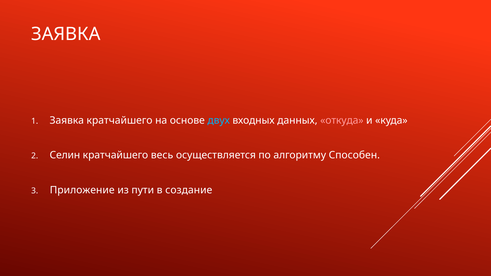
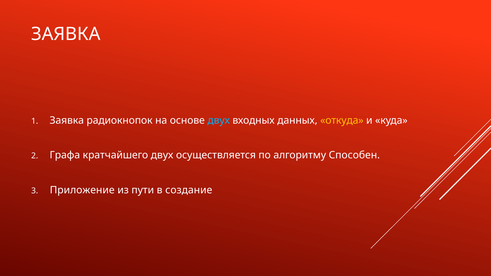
Заявка кратчайшего: кратчайшего -> радиокнопок (120, 121)
откуда colour: pink -> yellow (342, 121)
Селин: Селин -> Графа (65, 155)
кратчайшего весь: весь -> двух (162, 155)
